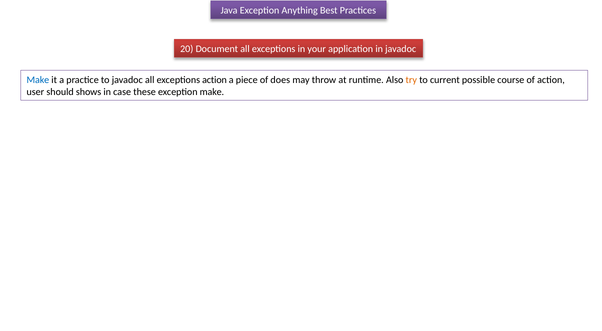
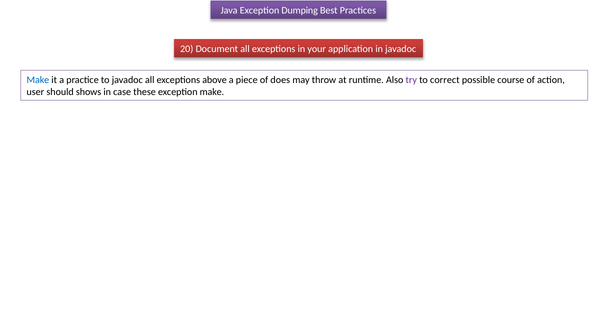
Anything: Anything -> Dumping (300, 11)
exceptions action: action -> above (215, 80)
try colour: orange -> purple (411, 80)
current: current -> correct (445, 80)
